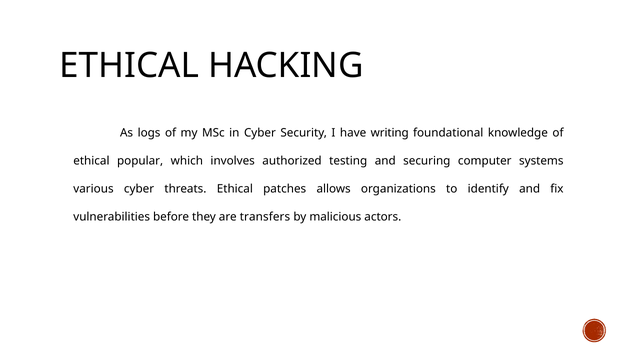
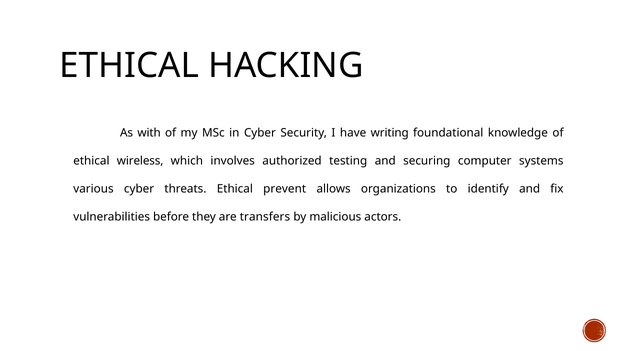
logs: logs -> with (149, 133)
popular: popular -> wireless (140, 161)
patches: patches -> prevent (285, 189)
